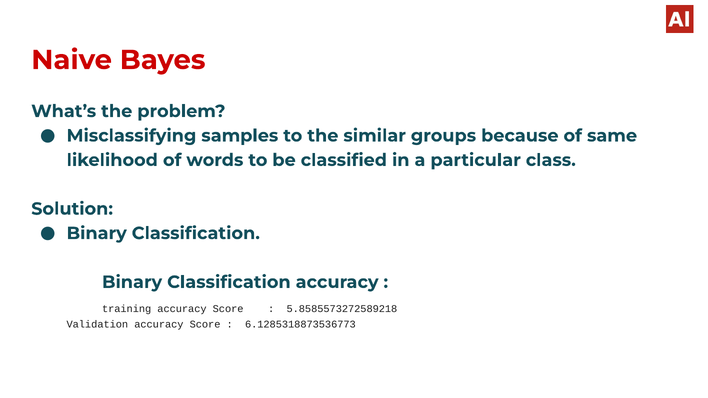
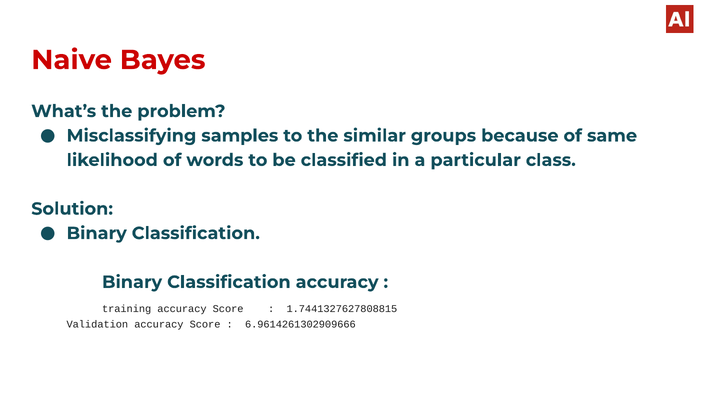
5.8585573272589218: 5.8585573272589218 -> 1.7441327627808815 (342, 309)
6.1285318873536773: 6.1285318873536773 -> 6.9614261302909666 (300, 325)
